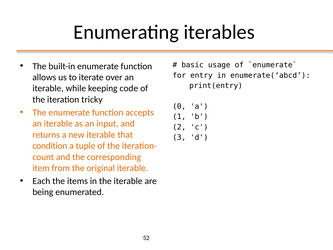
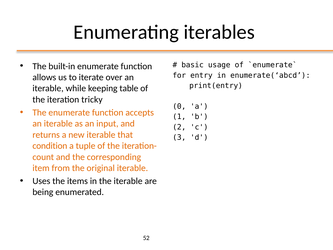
code: code -> table (129, 88)
Each: Each -> Uses (41, 181)
